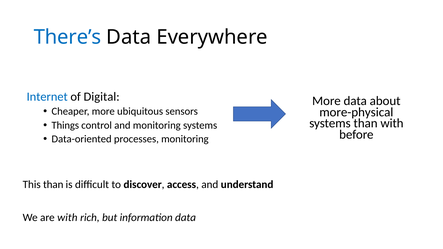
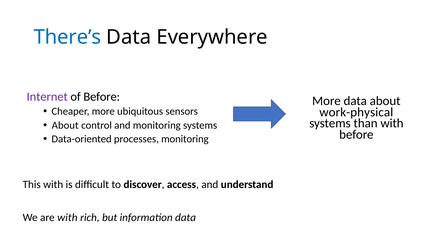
Internet colour: blue -> purple (47, 97)
of Digital: Digital -> Before (102, 97)
more-physical: more-physical -> work-physical (356, 112)
Things: Things -> About (65, 125)
This than: than -> with (53, 185)
